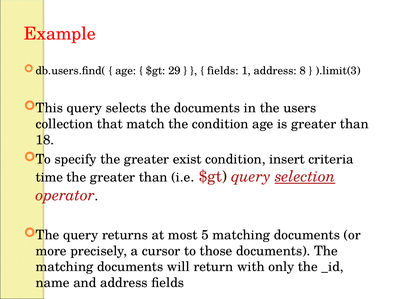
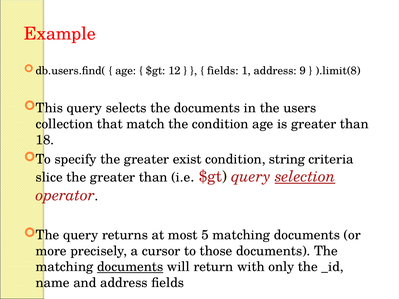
29: 29 -> 12 (174, 71)
8: 8 -> 9 (303, 71)
).limit(3: ).limit(3 -> ).limit(8 (338, 71)
insert: insert -> string (287, 159)
time: time -> slice (49, 177)
documents underline: none -> present (130, 267)
